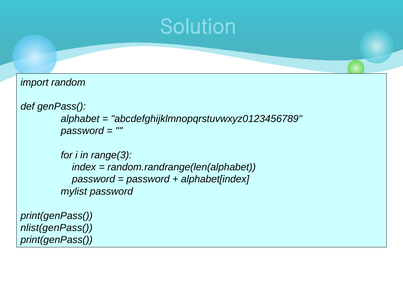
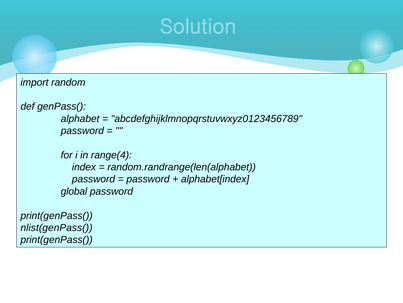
range(3: range(3 -> range(4 (111, 155)
mylist: mylist -> global (74, 191)
